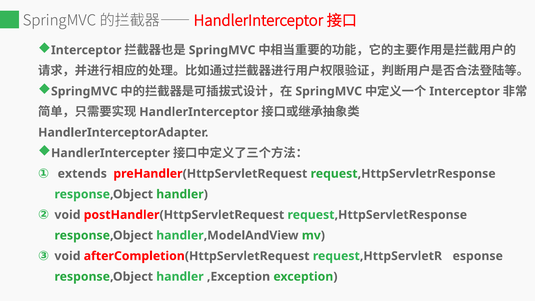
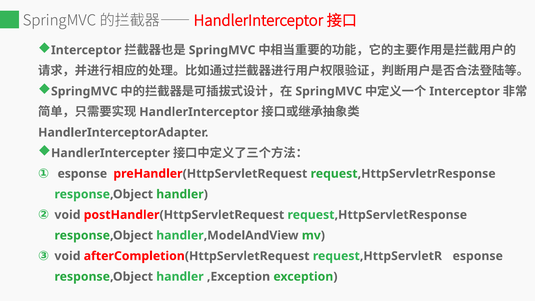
extends: extends -> esponse (82, 174)
